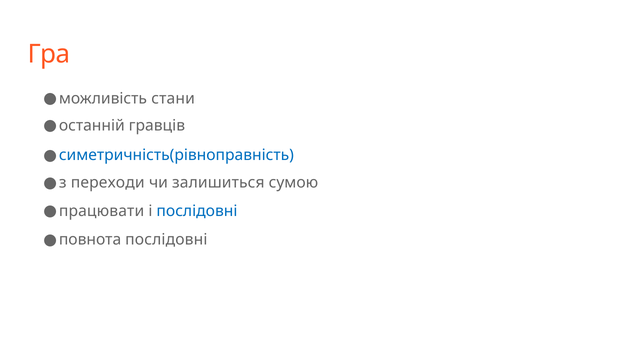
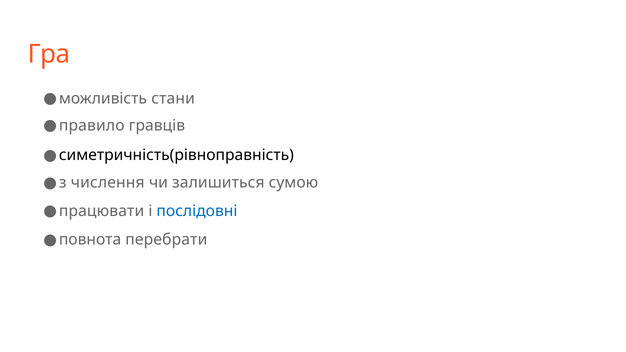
останній: останній -> правило (92, 126)
симетричність(рівноправність colour: blue -> black (176, 155)
переходи: переходи -> числення (108, 183)
повнота послідовні: послідовні -> перебрати (166, 240)
